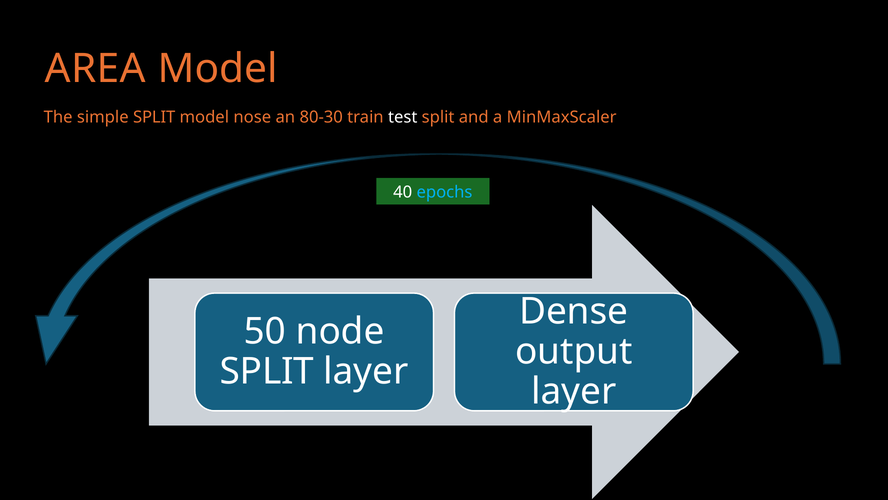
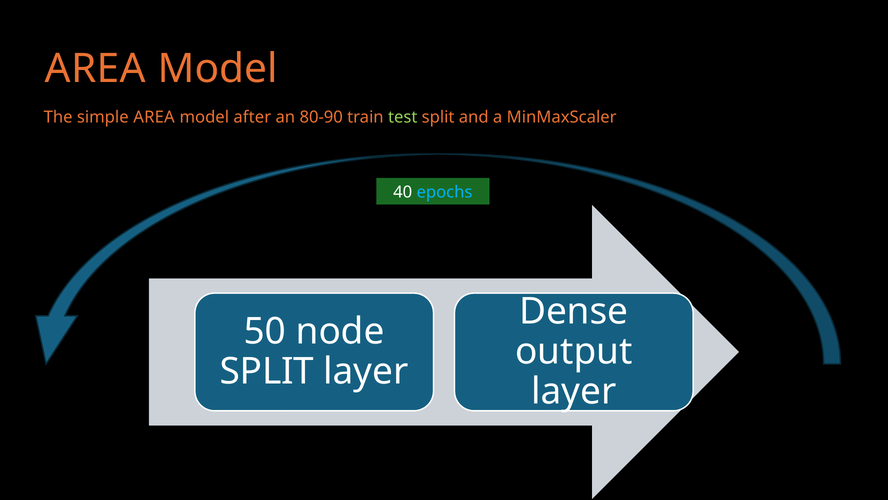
simple SPLIT: SPLIT -> AREA (154, 117)
nose: nose -> after (252, 117)
80-30: 80-30 -> 80-90 (321, 117)
test colour: white -> light green (403, 117)
